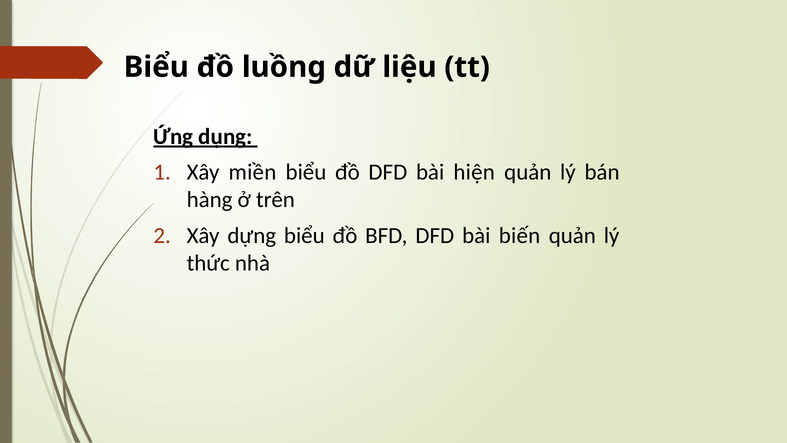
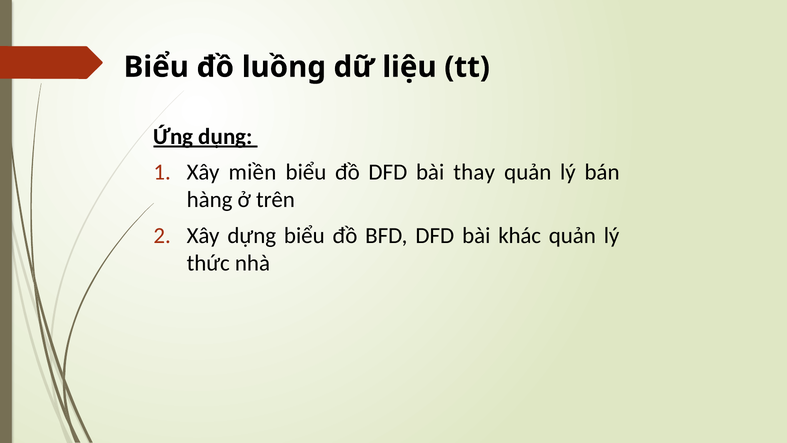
hiện: hiện -> thay (474, 172)
biến: biến -> khác (520, 235)
